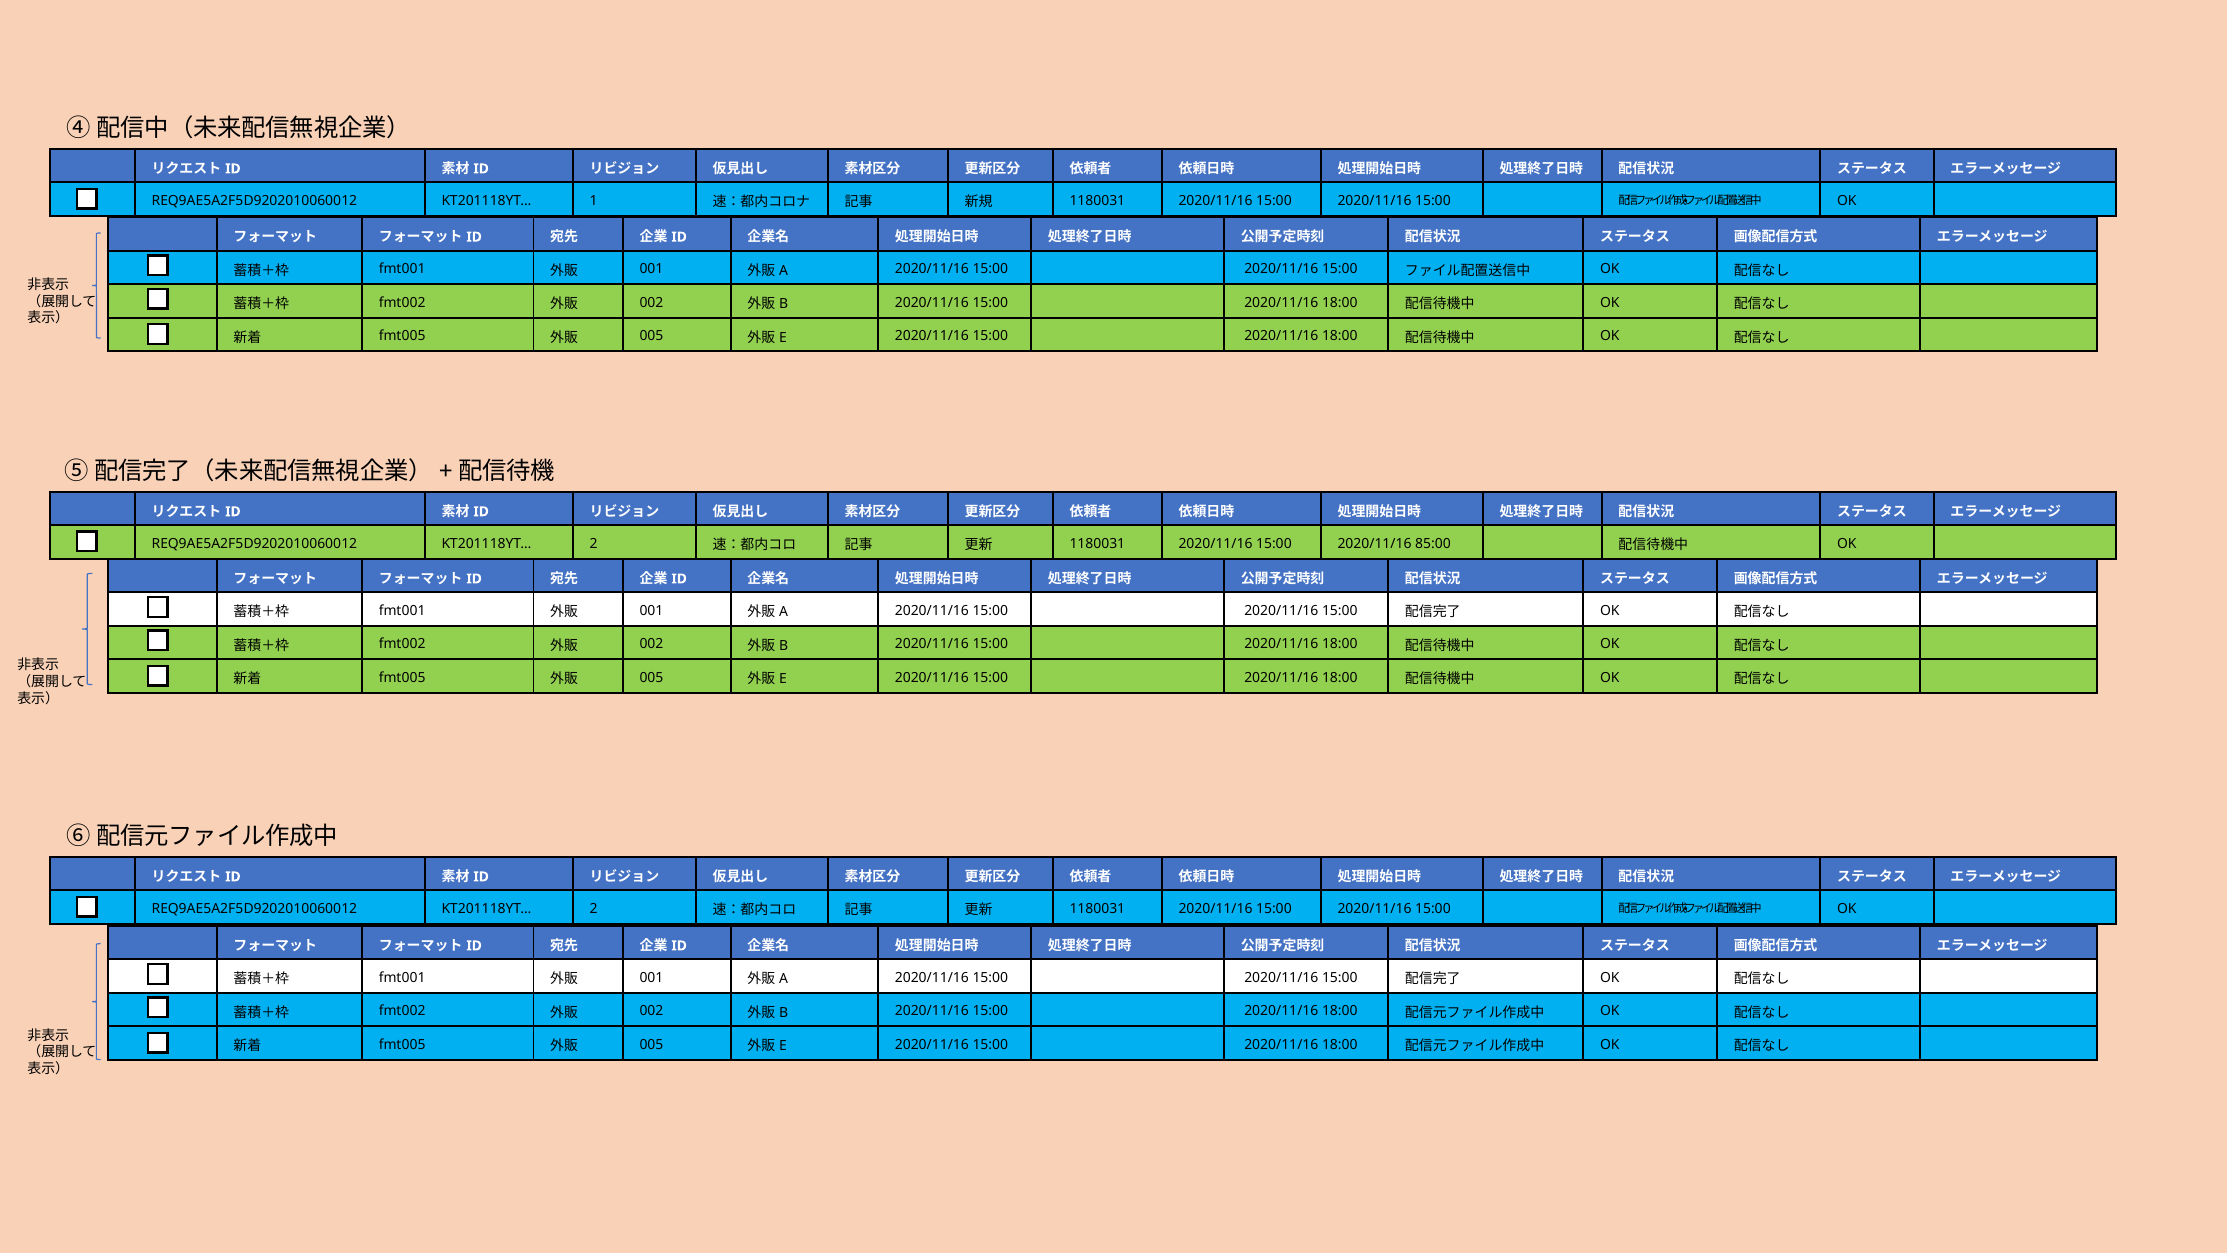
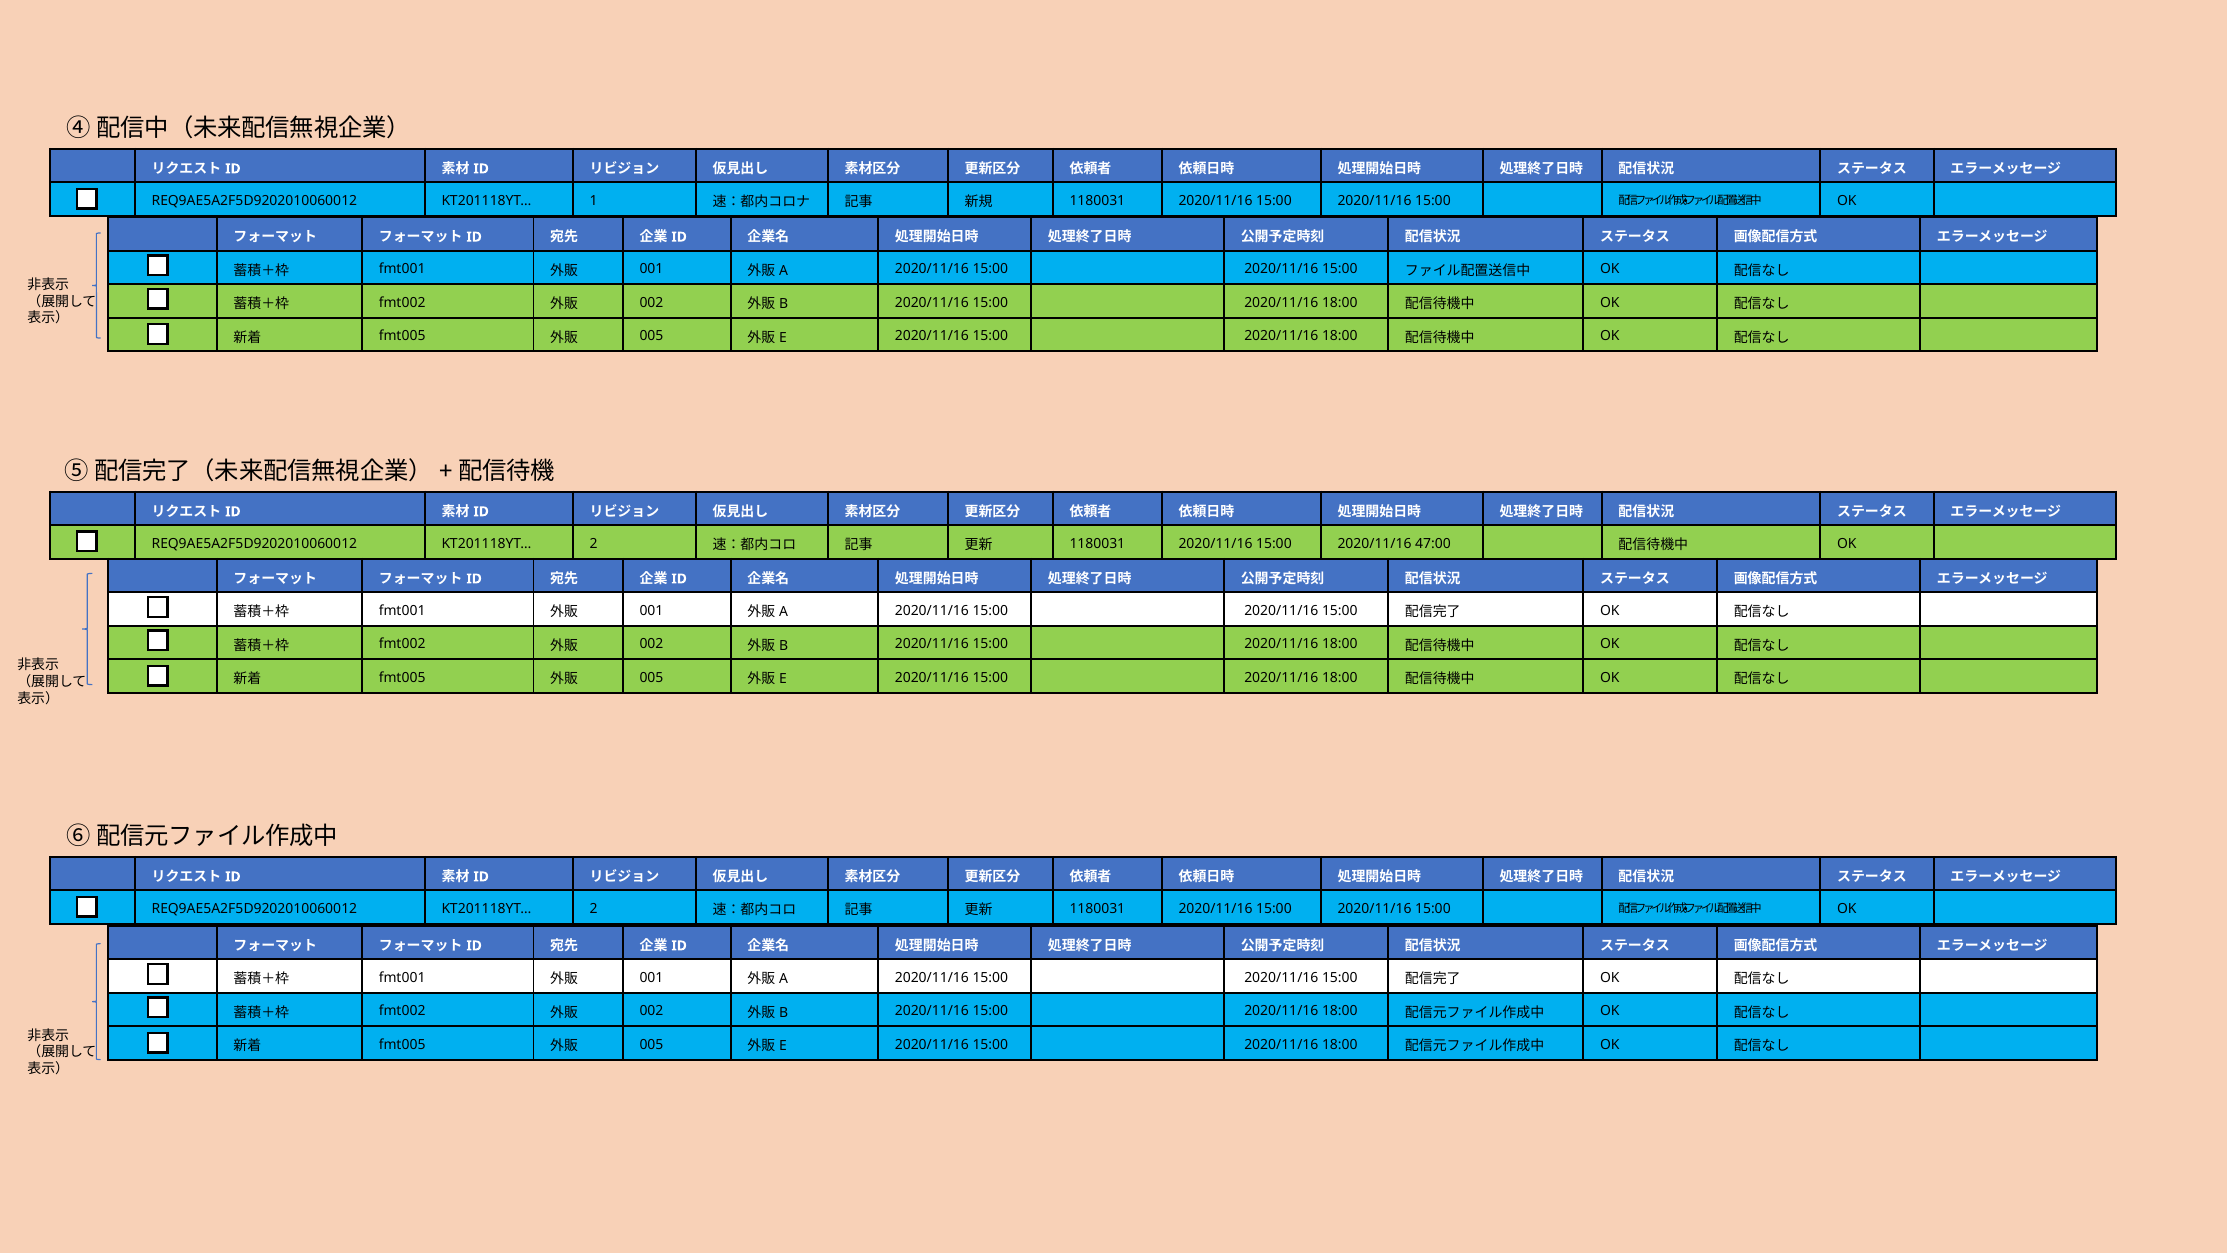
85:00: 85:00 -> 47:00 (1433, 544)
